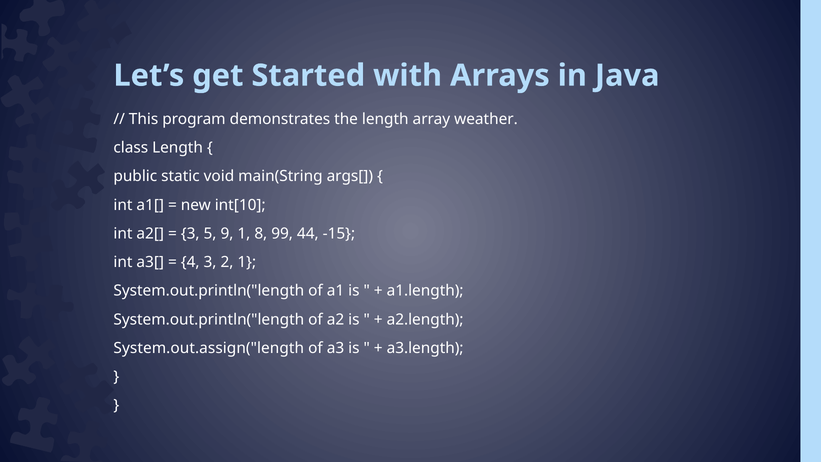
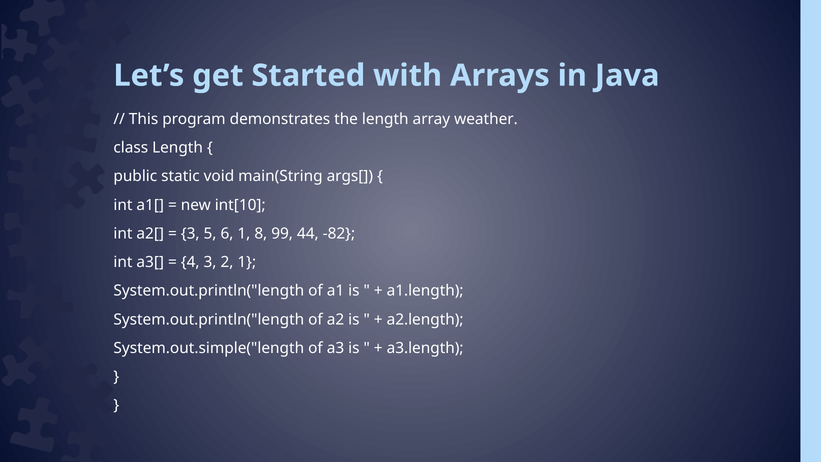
9: 9 -> 6 (227, 234)
-15: -15 -> -82 (339, 234)
System.out.assign("length: System.out.assign("length -> System.out.simple("length (209, 348)
